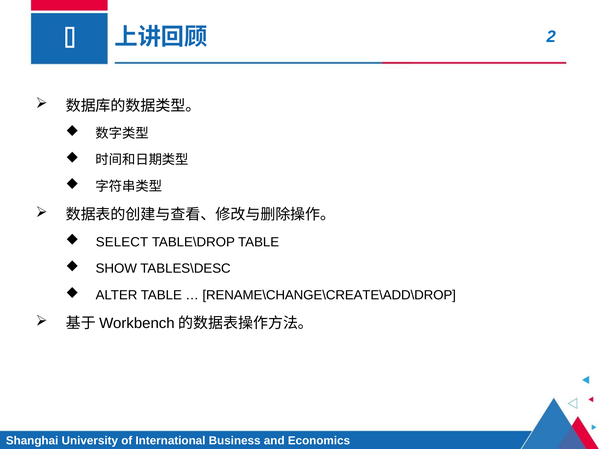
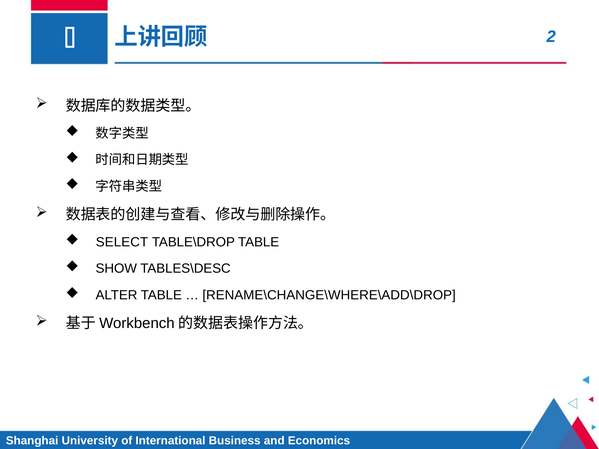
RENAME\CHANGE\CREATE\ADD\DROP: RENAME\CHANGE\CREATE\ADD\DROP -> RENAME\CHANGE\WHERE\ADD\DROP (329, 295)
